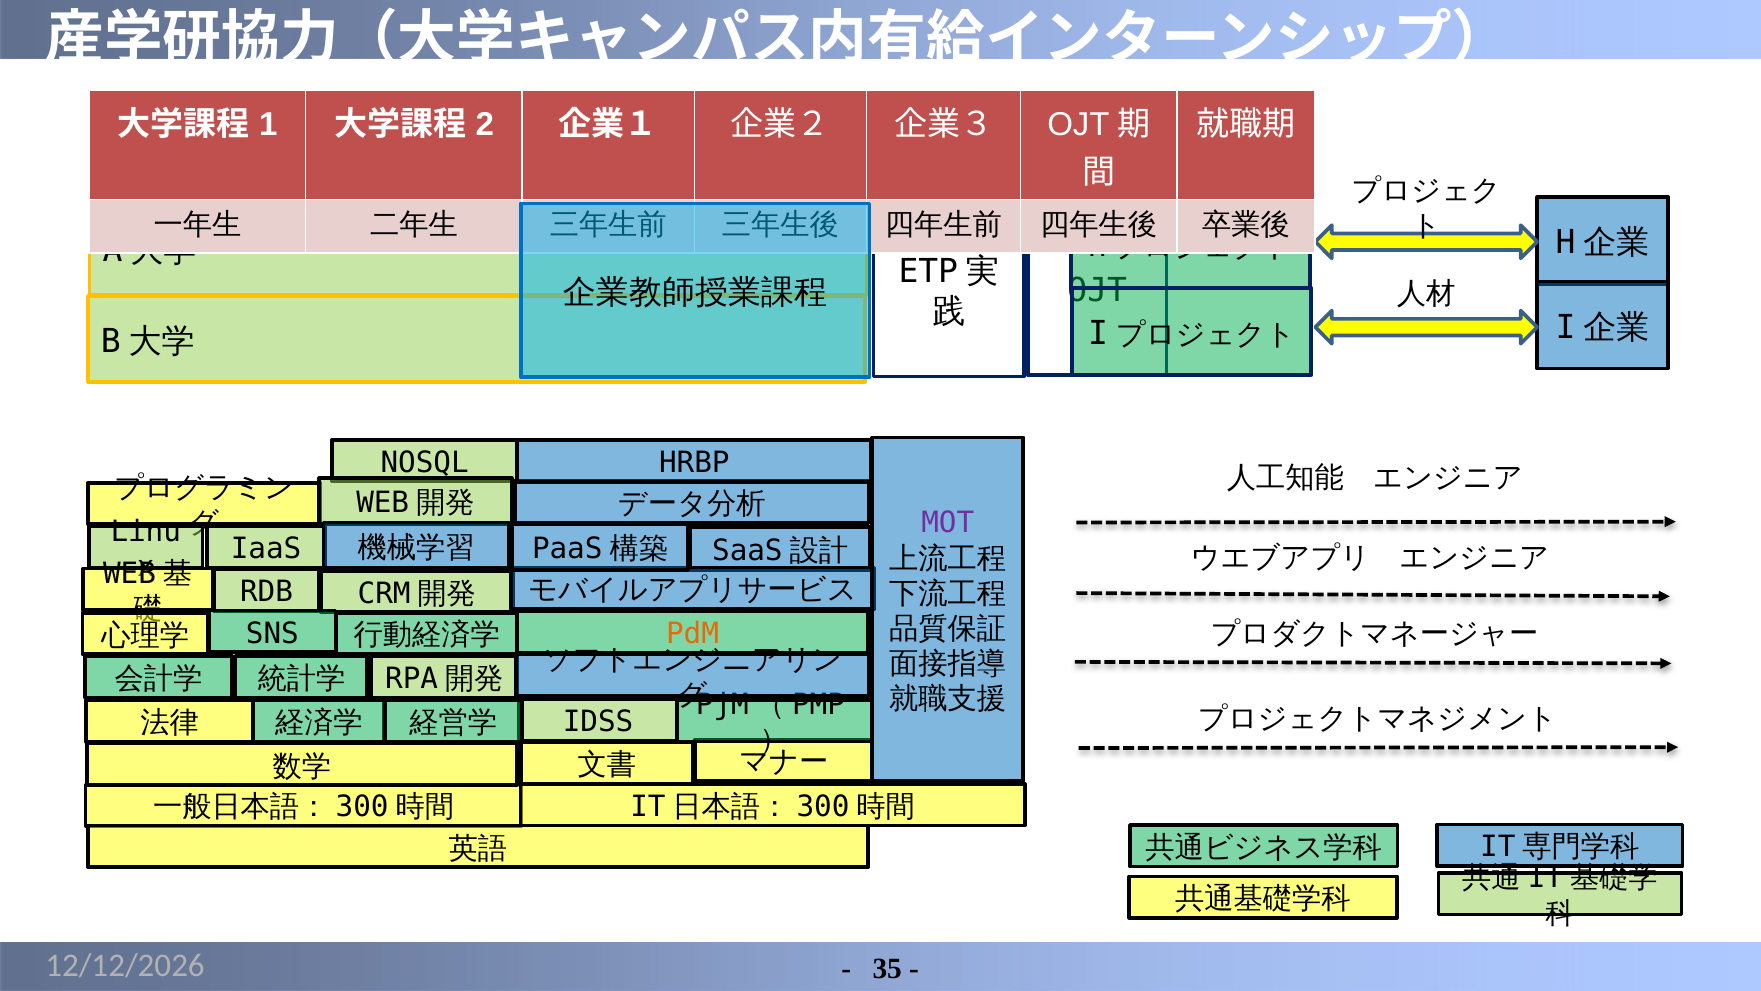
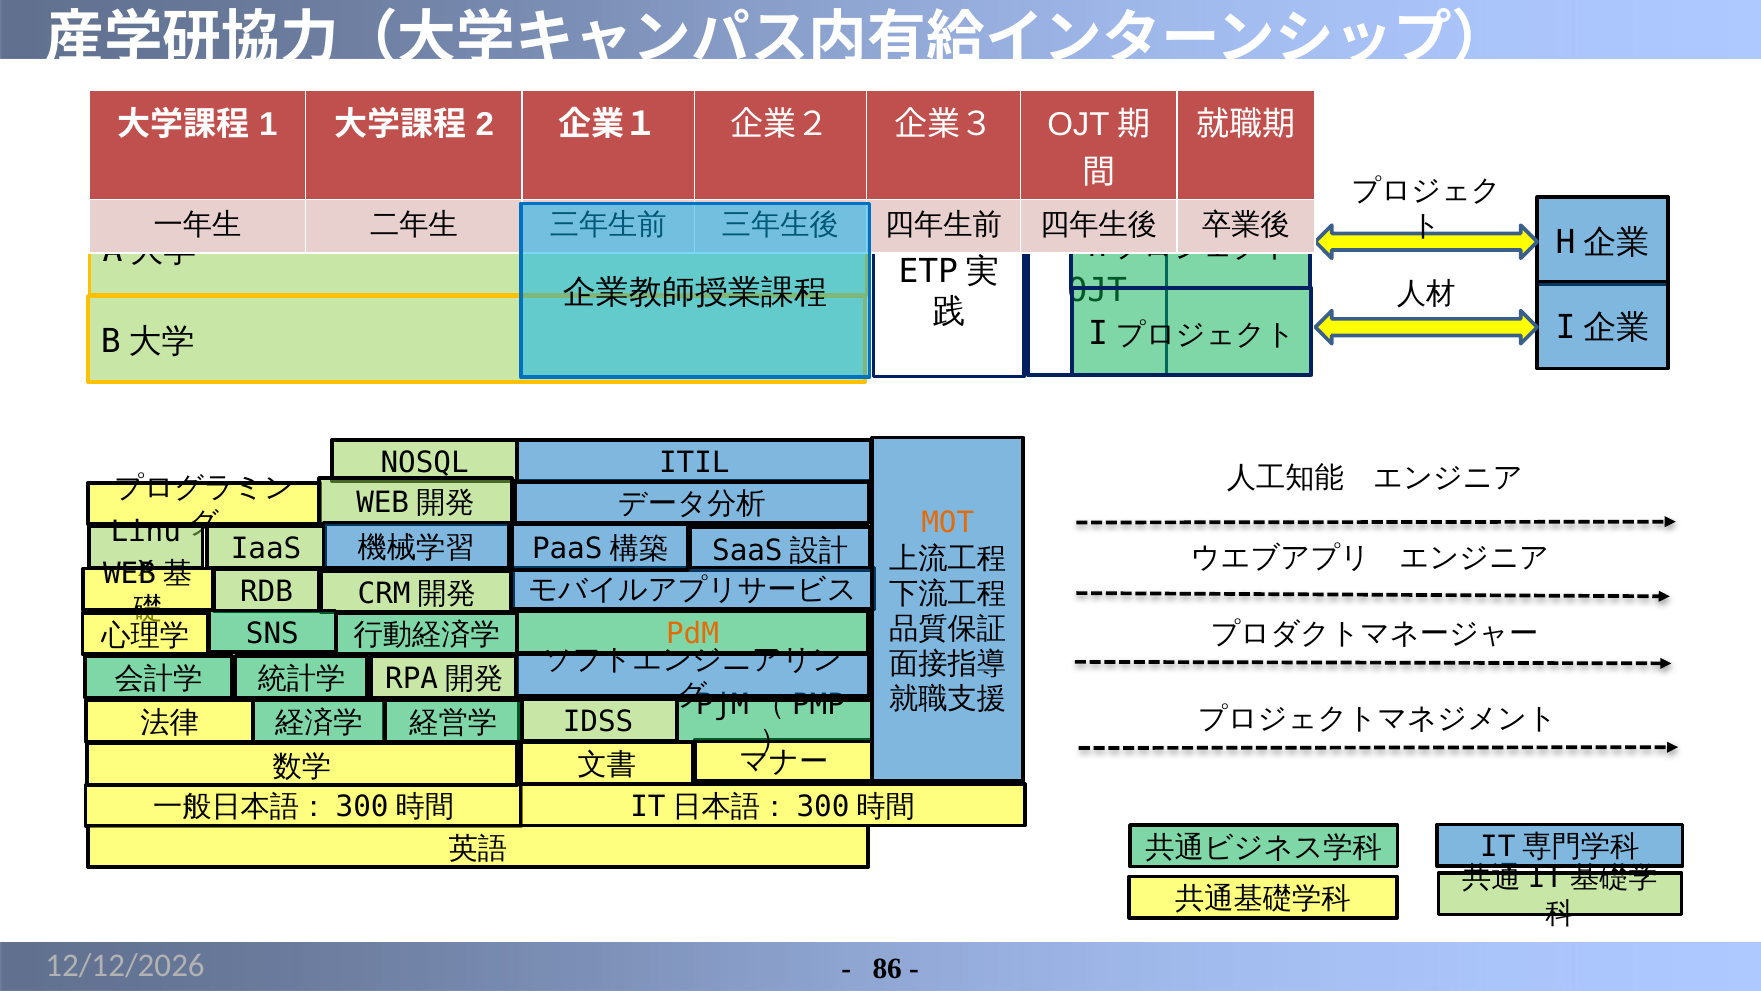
HRBP: HRBP -> ITIL (694, 463)
MOT colour: purple -> orange (948, 523)
35: 35 -> 86 (887, 968)
